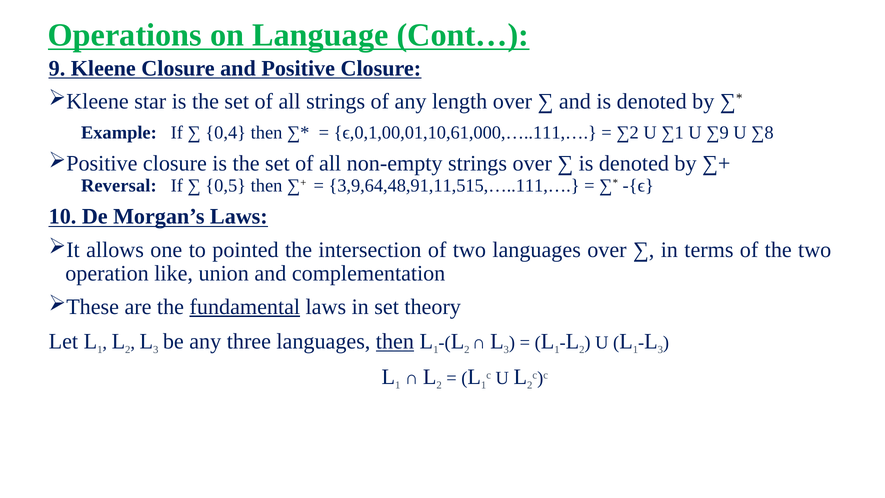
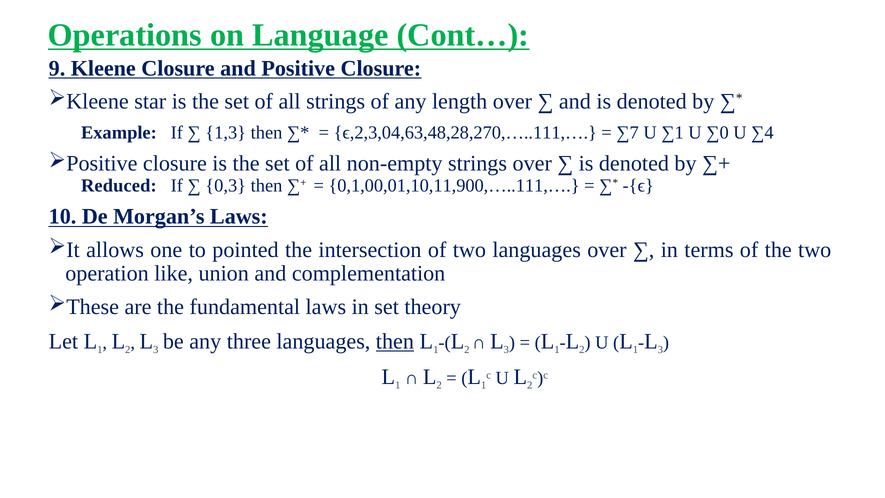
0,4: 0,4 -> 1,3 (226, 132)
ϵ,0,1,00,01,10,61,000,…..111,…: ϵ,0,1,00,01,10,61,000,…..111,… -> ϵ,2,3,04,63,48,28,270,…..111,… (465, 132)
∑2: ∑2 -> ∑7 (628, 132)
∑9: ∑9 -> ∑0 (718, 132)
∑8: ∑8 -> ∑4 (762, 132)
Reversal: Reversal -> Reduced (119, 185)
0,5: 0,5 -> 0,3 (226, 185)
3,9,64,48,91,11,515,…..111,…: 3,9,64,48,91,11,515,…..111,… -> 0,1,00,01,10,11,900,…..111,… (454, 185)
fundamental underline: present -> none (245, 307)
